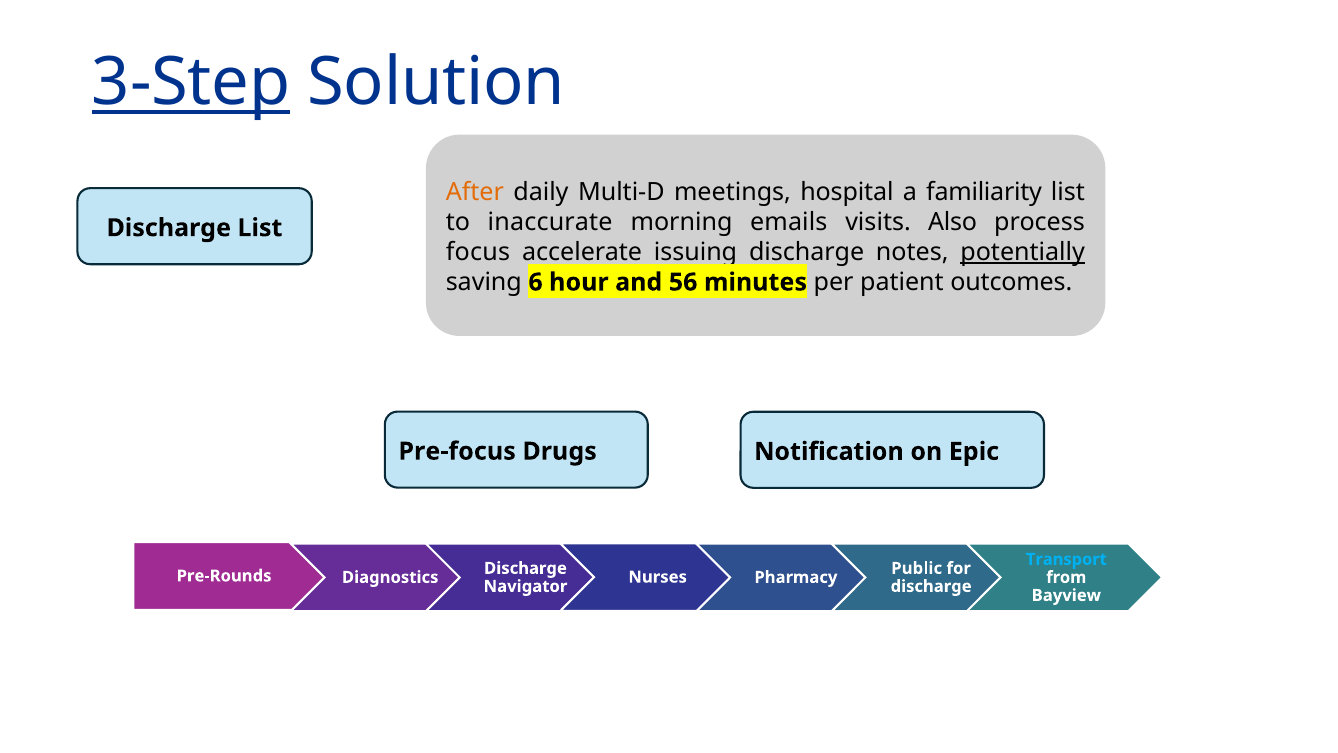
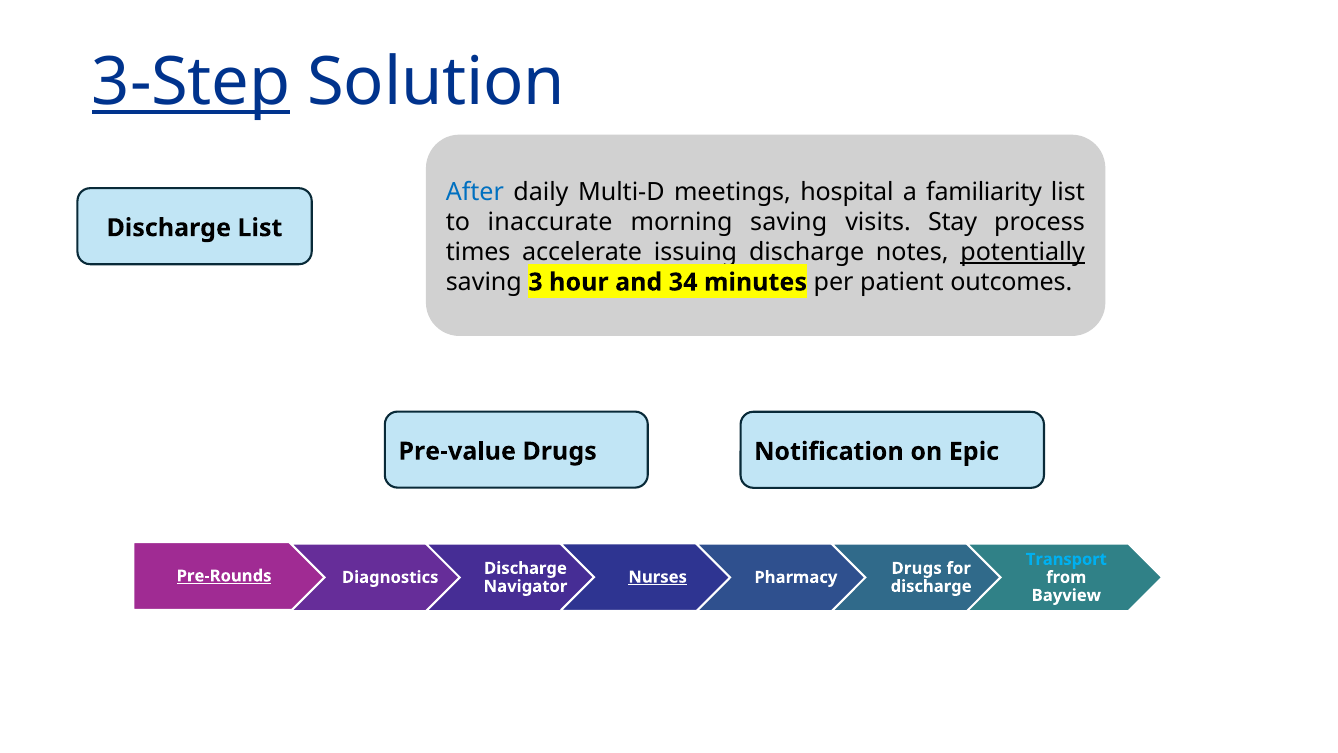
After colour: orange -> blue (475, 192)
morning emails: emails -> saving (789, 222)
Also: Also -> Stay (953, 222)
focus: focus -> times (478, 252)
6: 6 -> 3 (536, 282)
56: 56 -> 34 (683, 282)
Pre-focus: Pre-focus -> Pre-value (457, 451)
Public: Public -> Drugs (917, 568)
Pre-Rounds underline: none -> present (224, 576)
Nurses underline: none -> present (658, 577)
